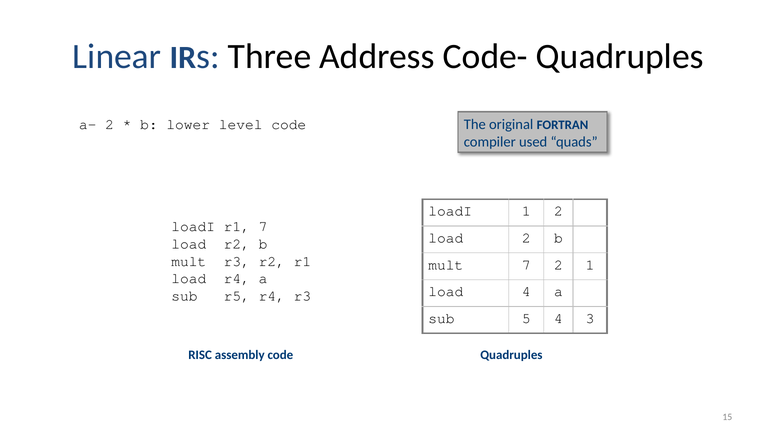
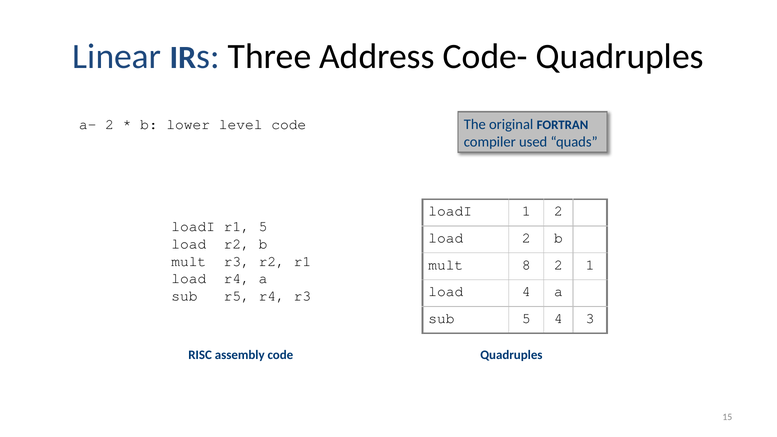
r1 7: 7 -> 5 (263, 226)
mult 7: 7 -> 8 (526, 265)
